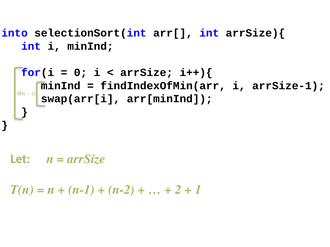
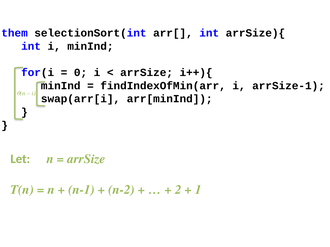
into: into -> them (15, 33)
